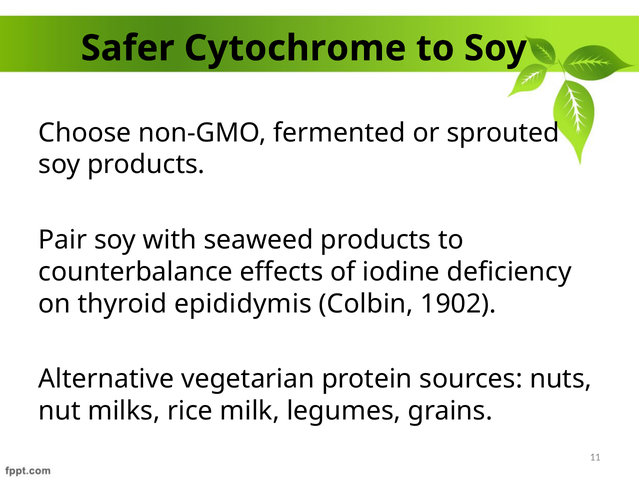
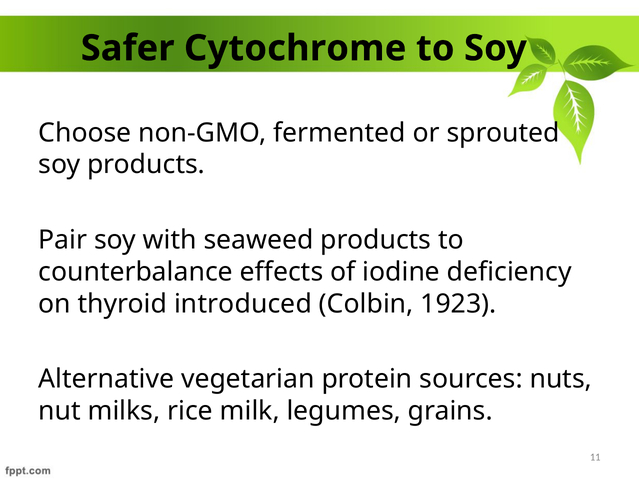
epididymis: epididymis -> introduced (243, 304)
1902: 1902 -> 1923 (458, 304)
